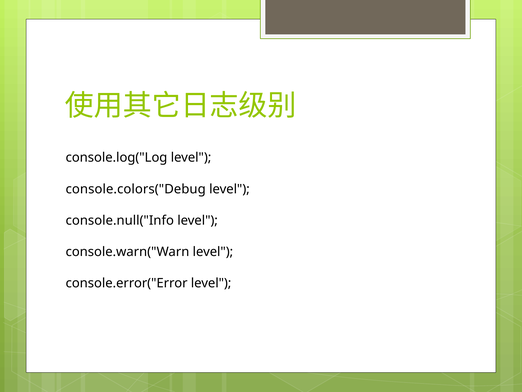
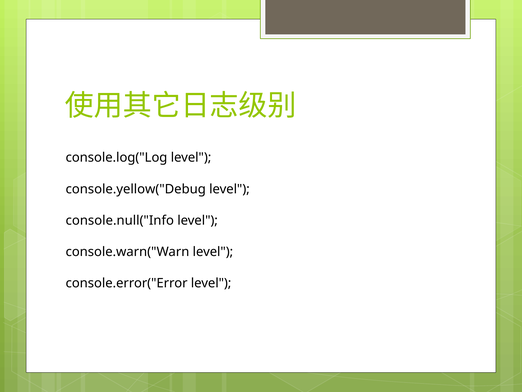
console.colors("Debug: console.colors("Debug -> console.yellow("Debug (136, 189)
